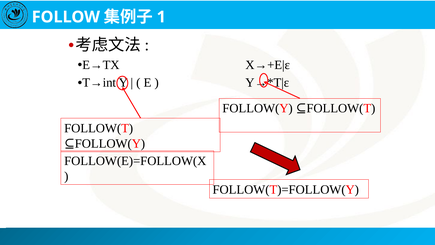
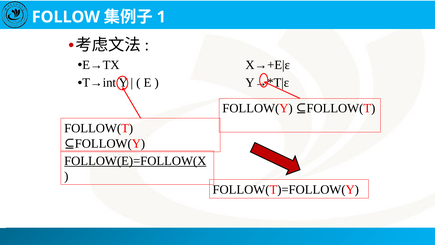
FOLLOW(E)=FOLLOW(X underline: none -> present (135, 161)
